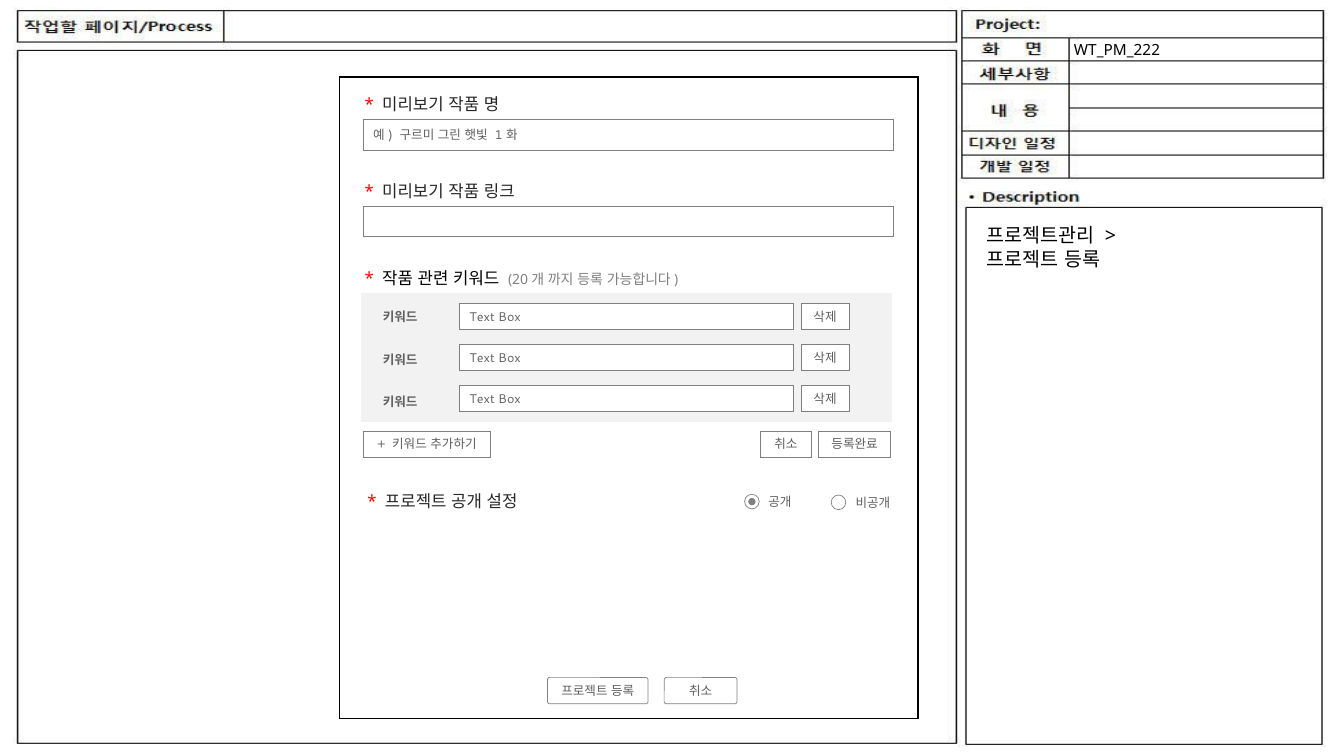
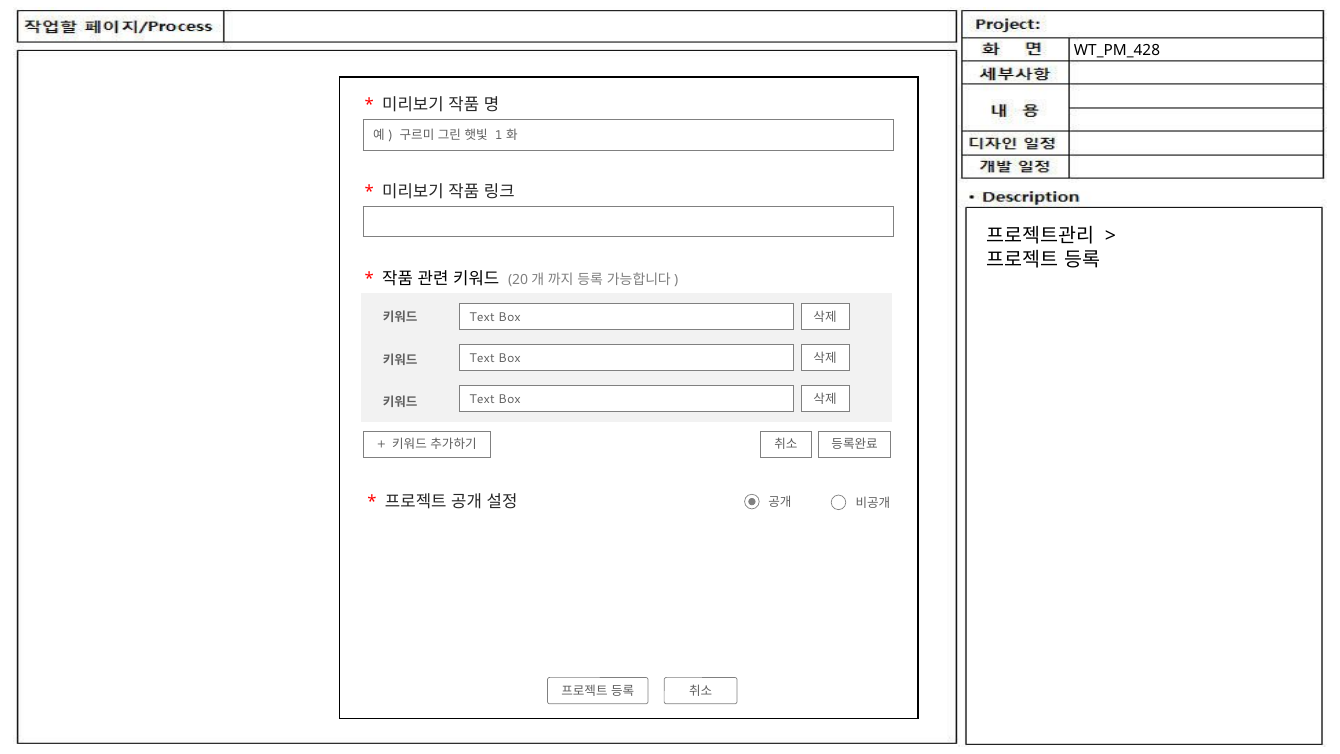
WT_PM_222: WT_PM_222 -> WT_PM_428 (1117, 51)
